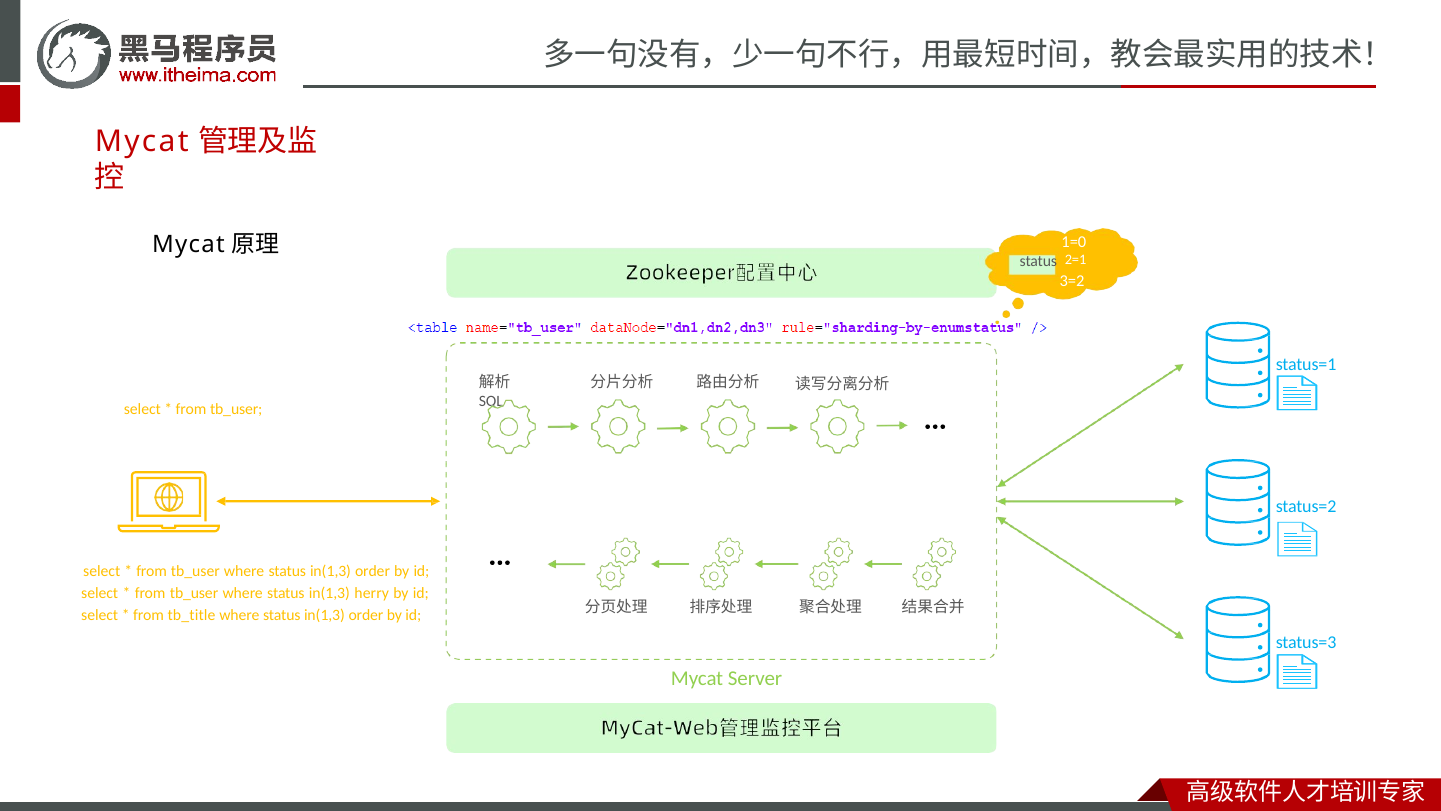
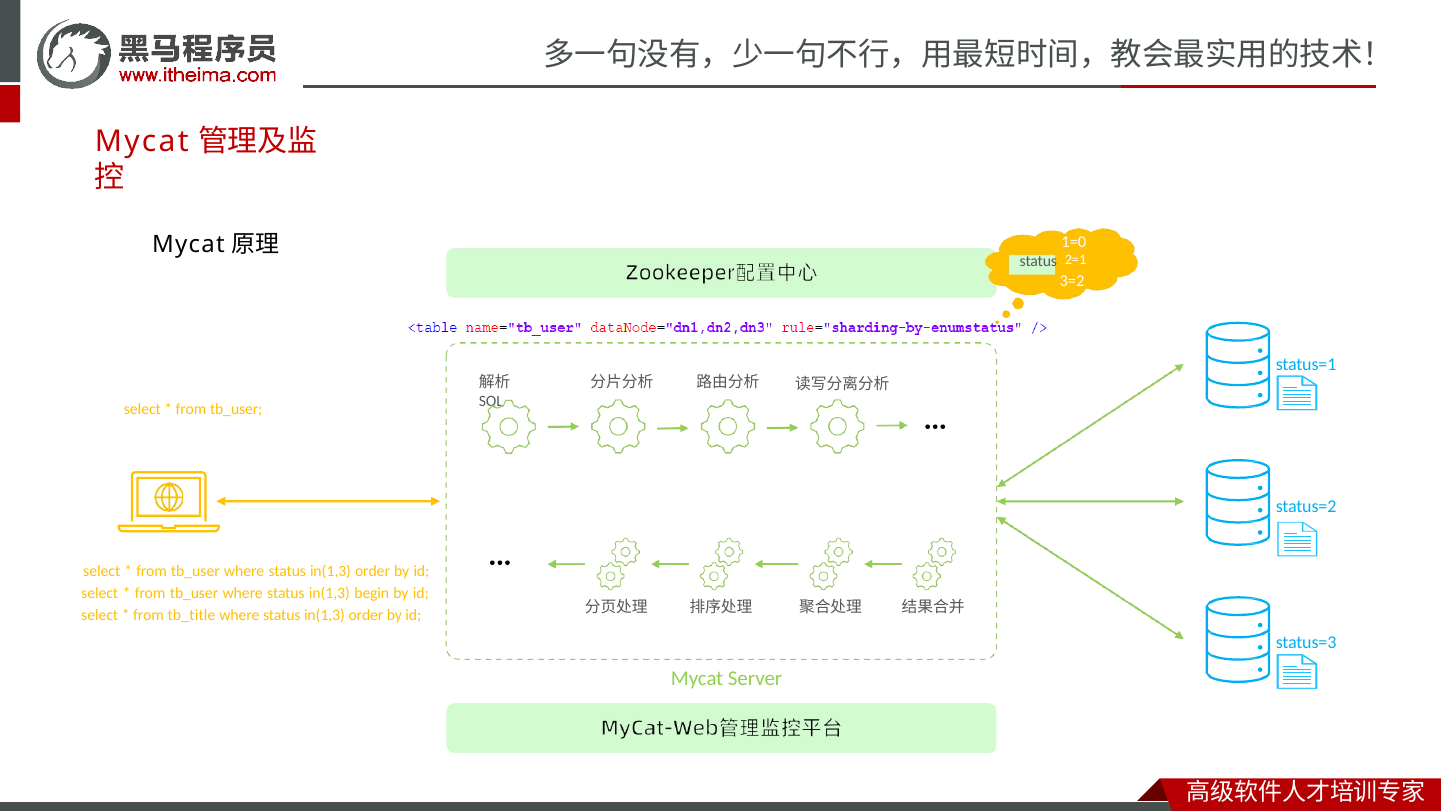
herry: herry -> begin (372, 593)
